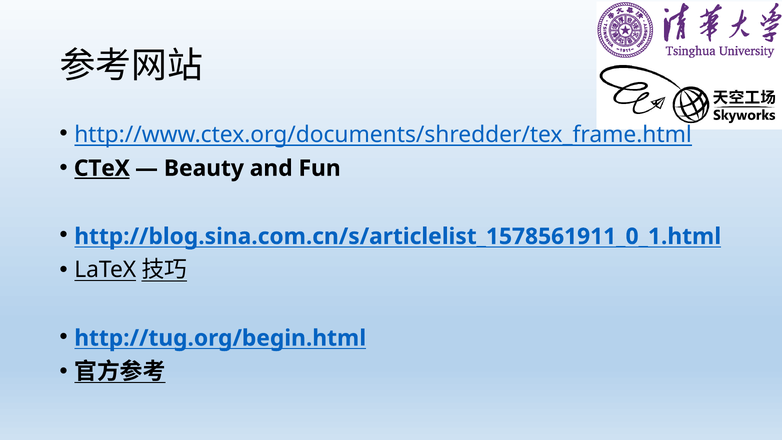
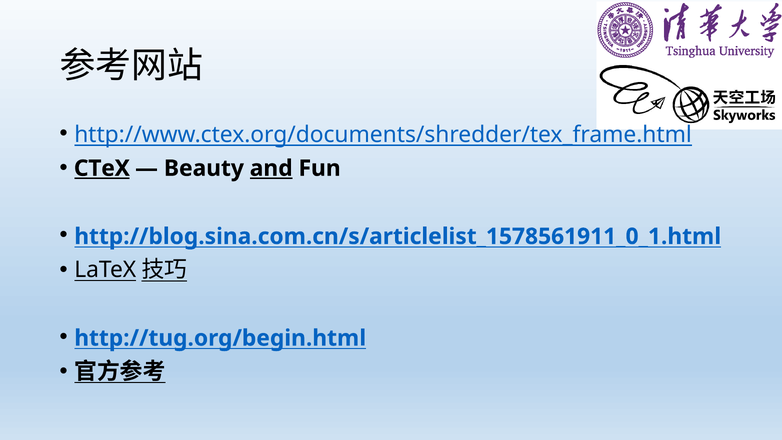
and underline: none -> present (271, 168)
